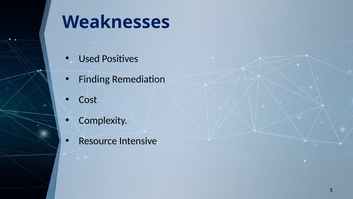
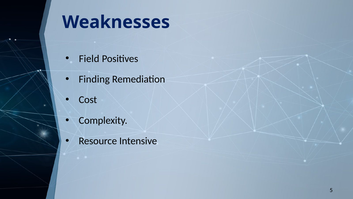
Used: Used -> Field (89, 58)
